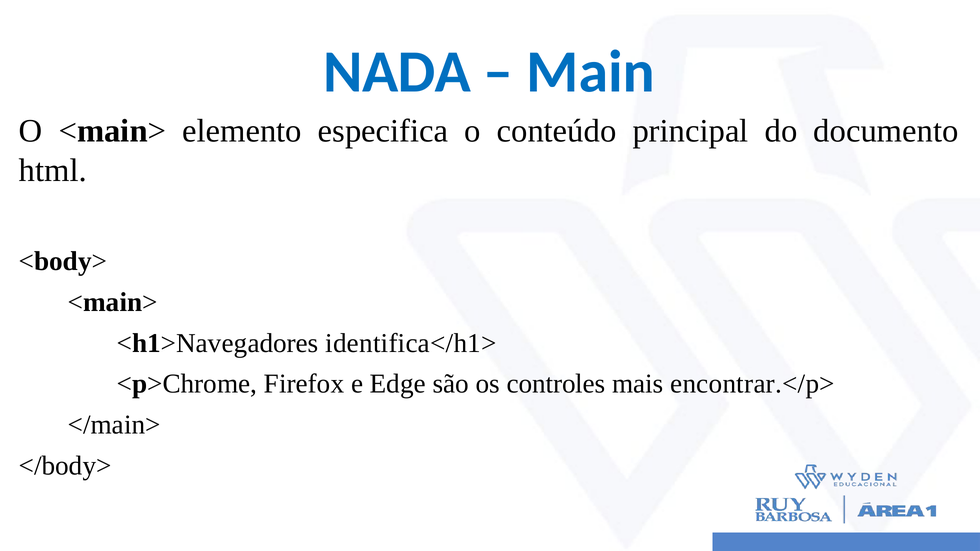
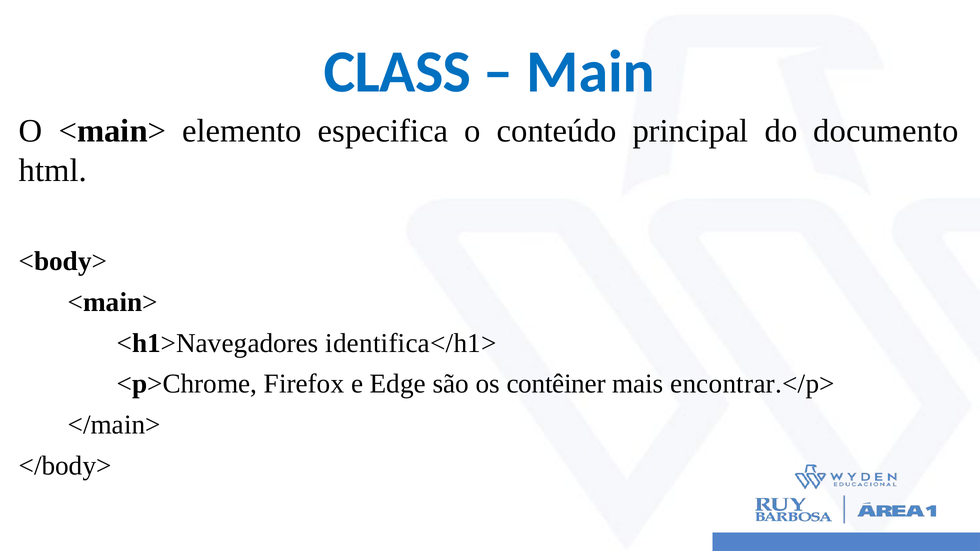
NADA: NADA -> CLASS (397, 72)
controles: controles -> contêiner (556, 384)
